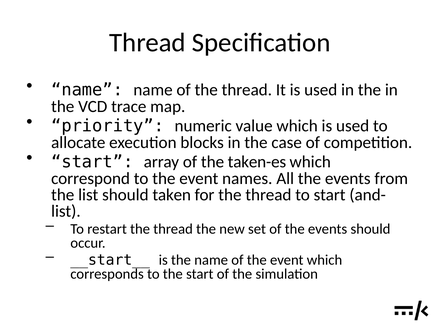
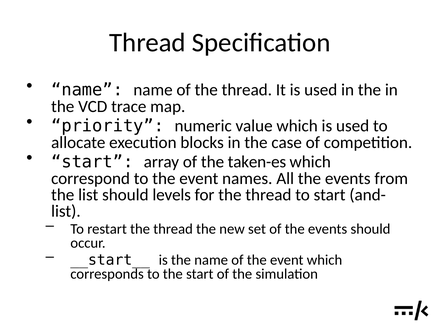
taken: taken -> levels (172, 195)
